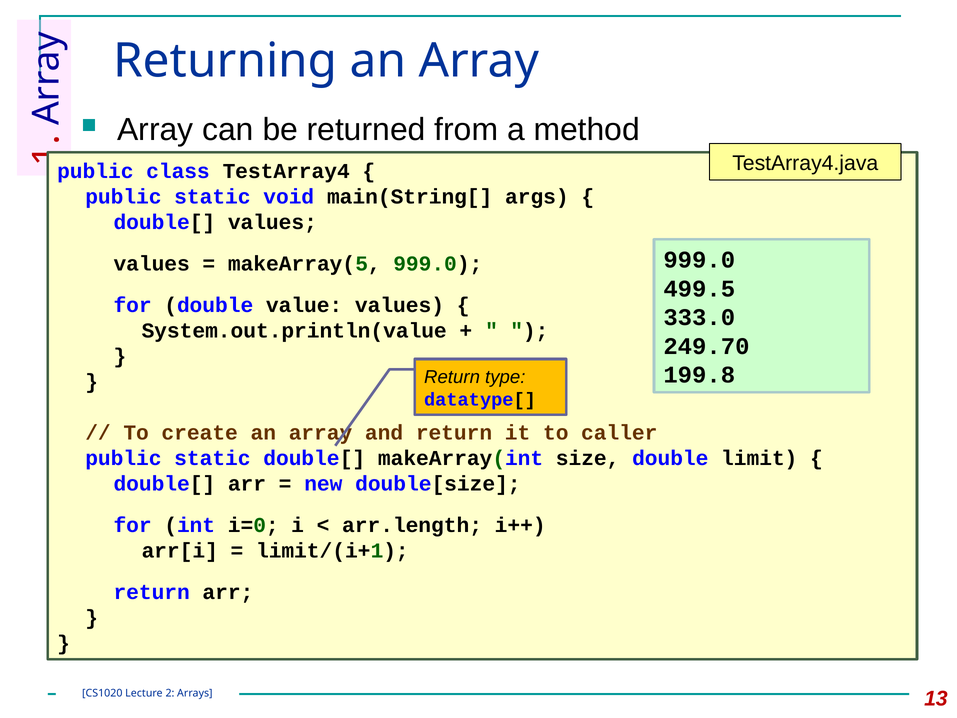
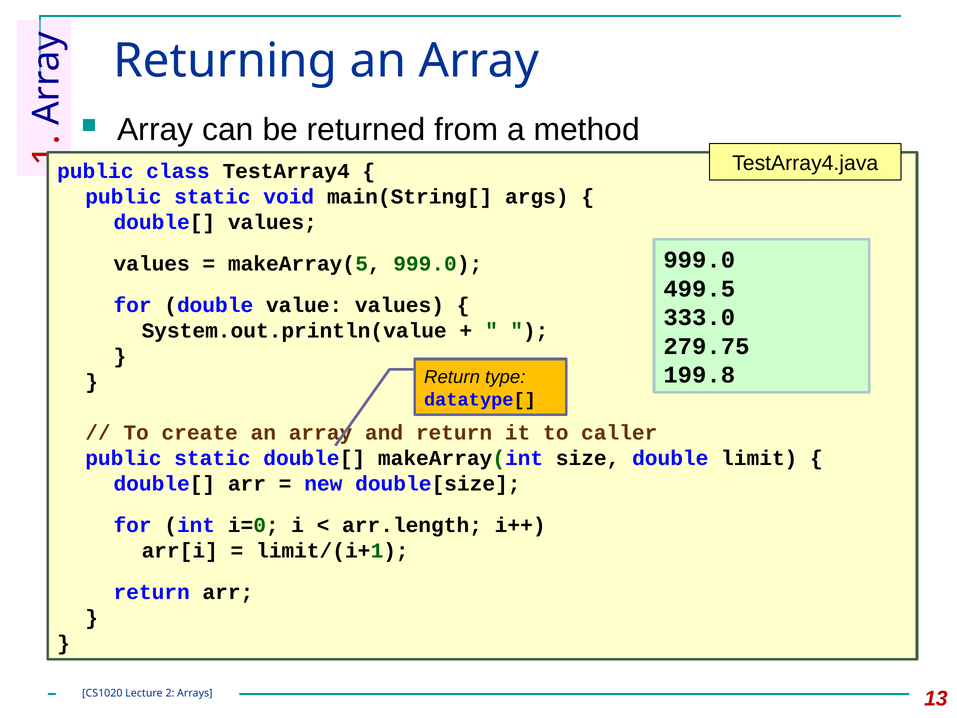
249.70: 249.70 -> 279.75 (706, 346)
